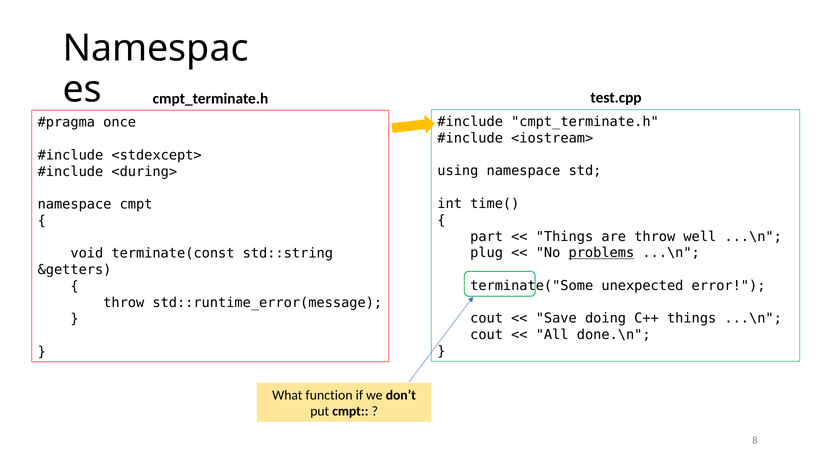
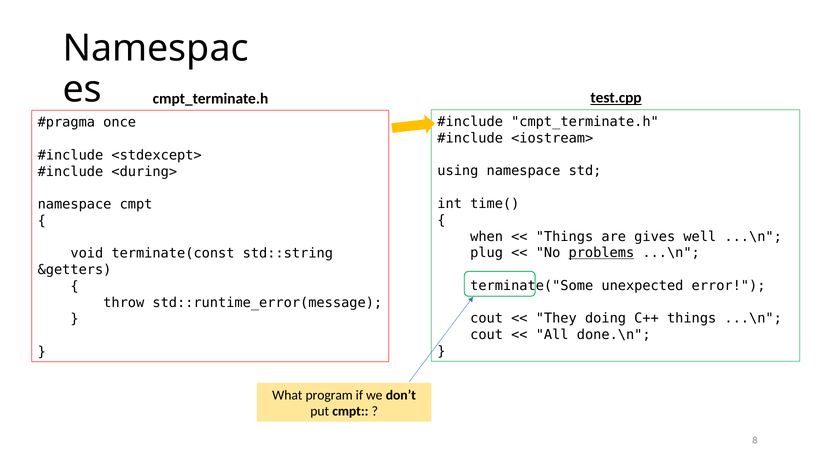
test.cpp underline: none -> present (616, 98)
part: part -> when (487, 237)
are throw: throw -> gives (655, 237)
Save: Save -> They (556, 319)
function: function -> program (329, 395)
